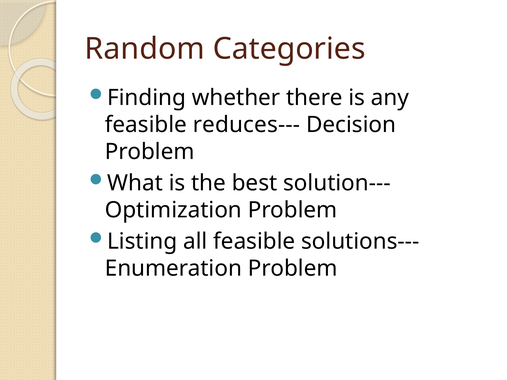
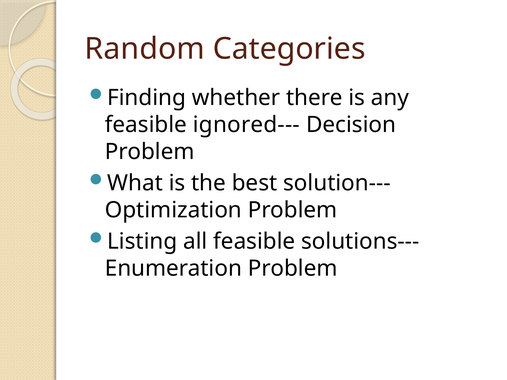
reduces---: reduces--- -> ignored--- (246, 125)
